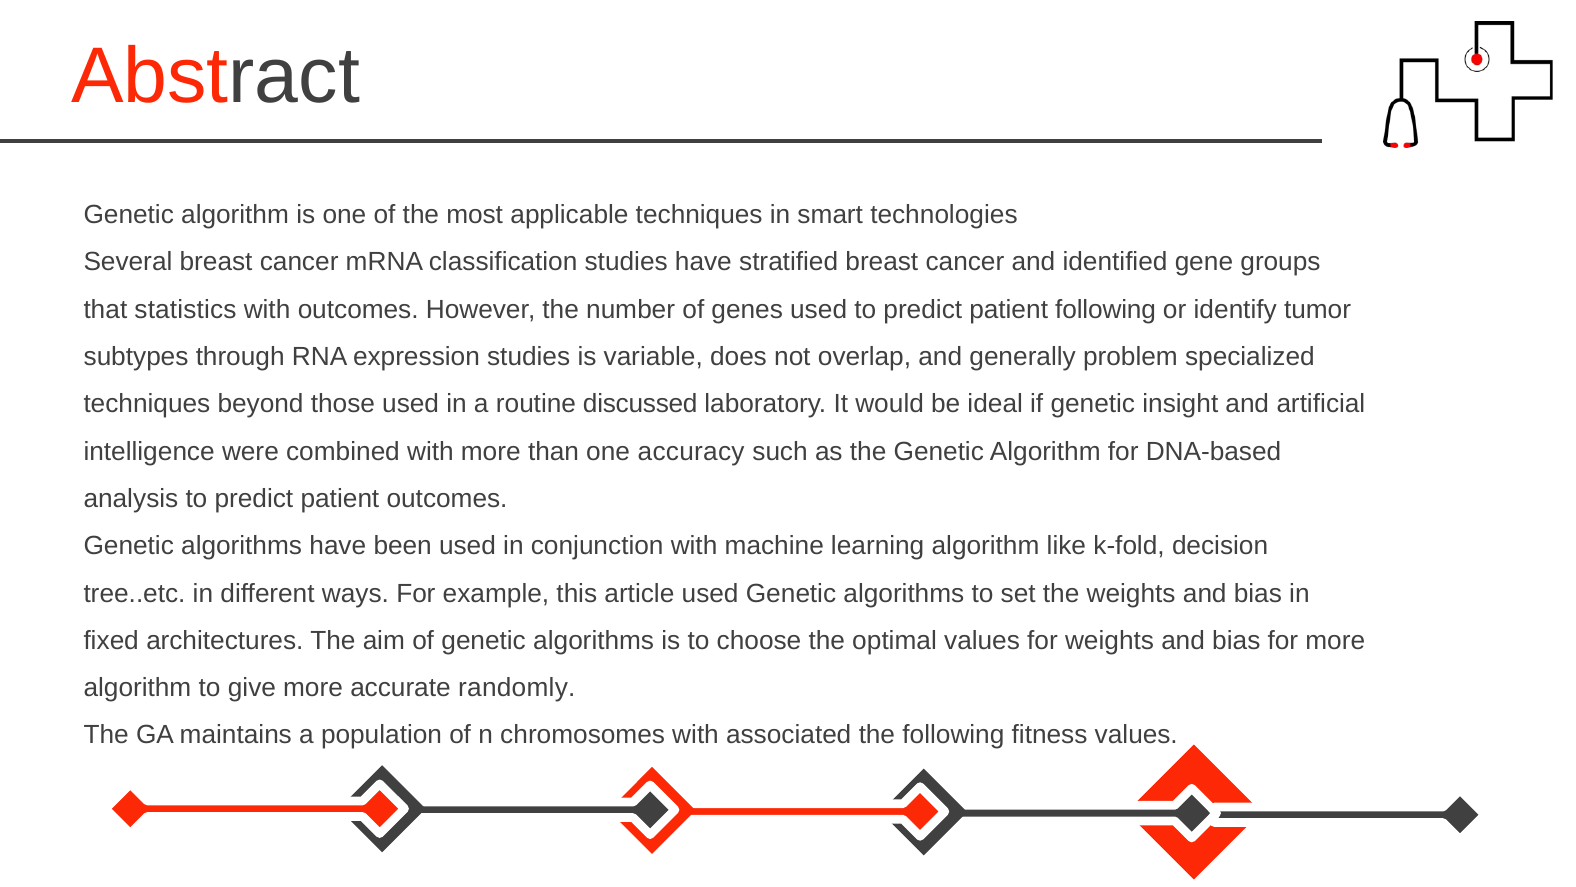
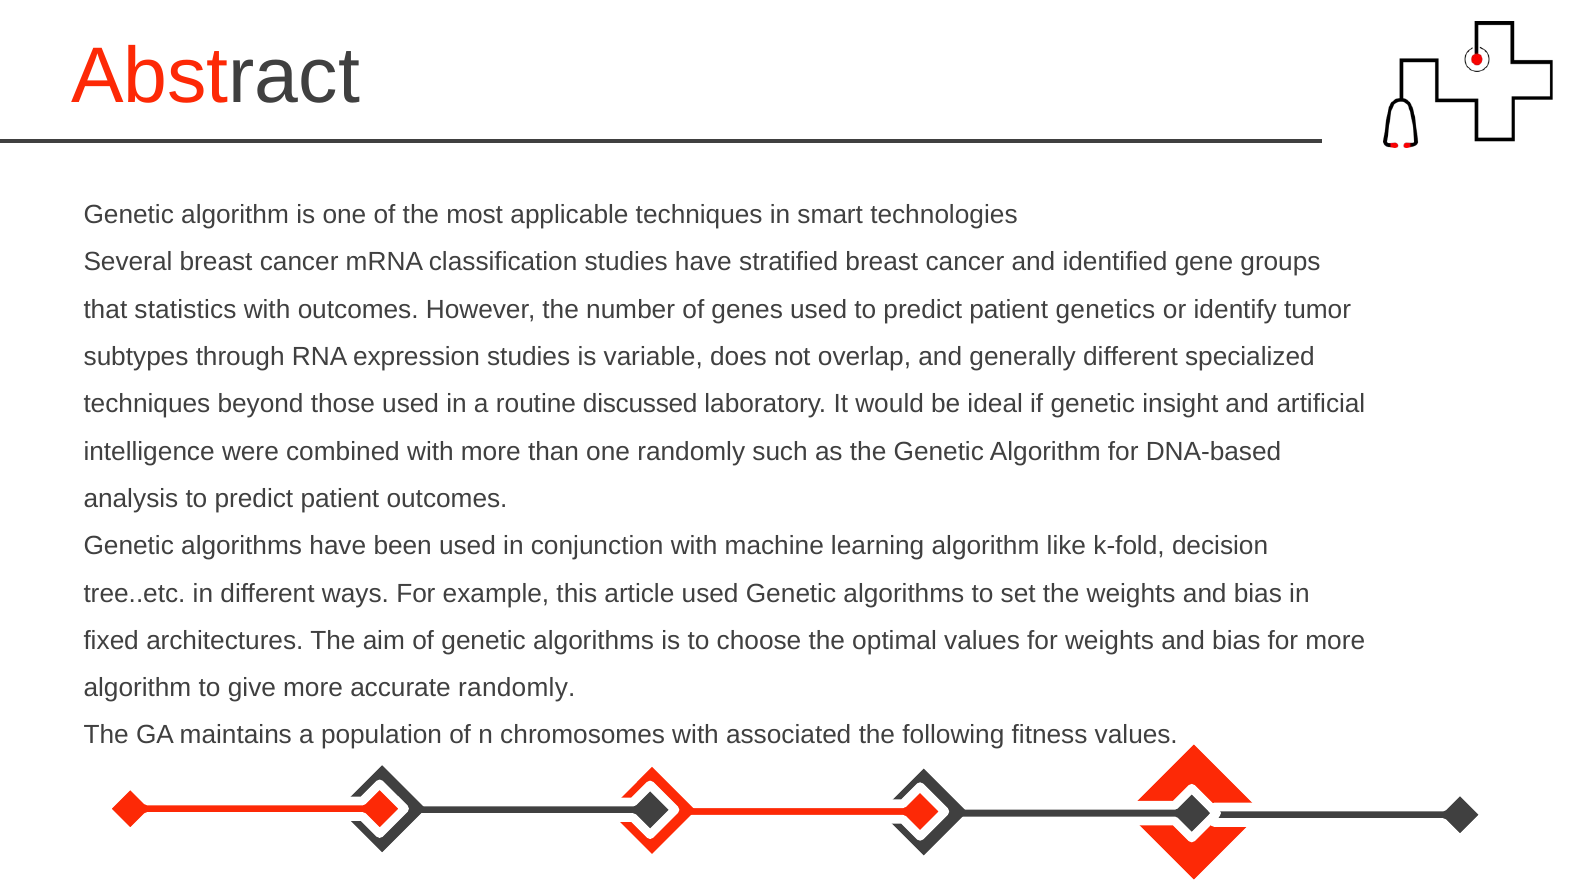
patient following: following -> genetics (1105, 309)
generally problem: problem -> different (1130, 357)
one accuracy: accuracy -> randomly (691, 451)
